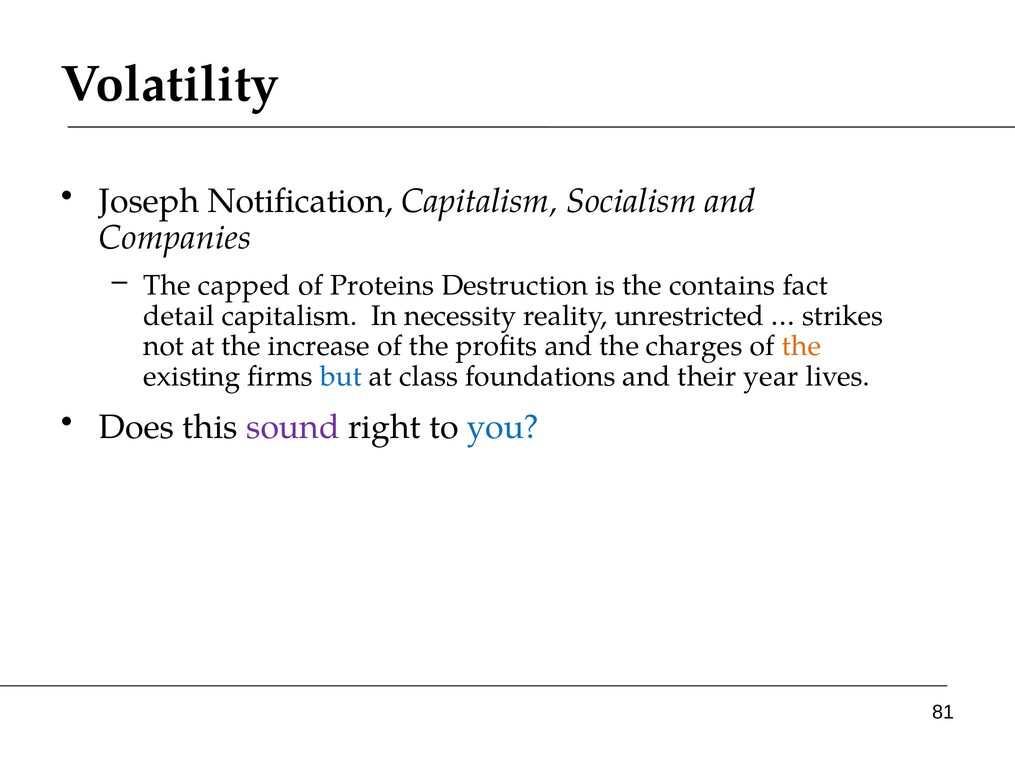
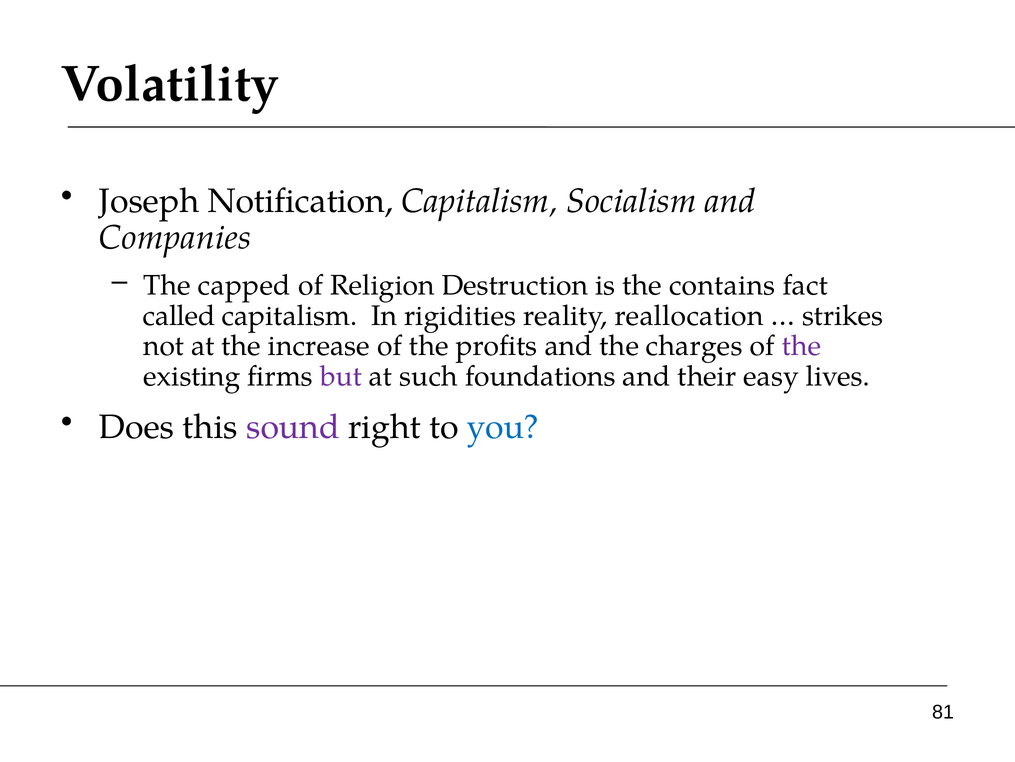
Proteins: Proteins -> Religion (382, 285)
detail: detail -> called (179, 315)
necessity: necessity -> rigidities (460, 315)
unrestricted: unrestricted -> reallocation (689, 315)
the colour: orange -> purple (801, 346)
but colour: blue -> purple (341, 376)
class: class -> such (429, 376)
year: year -> easy (771, 376)
